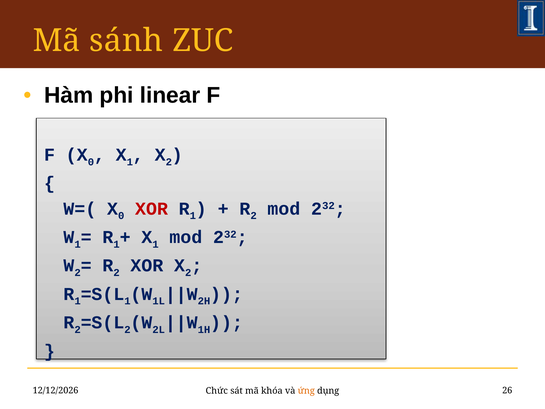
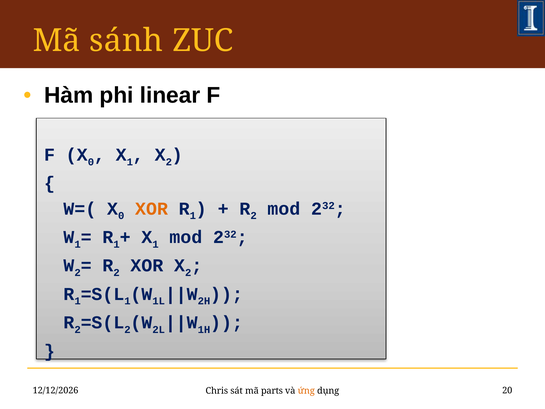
XOR colour: red -> orange (152, 209)
Chức: Chức -> Chris (217, 391)
khóa: khóa -> parts (272, 391)
26: 26 -> 20 (507, 390)
